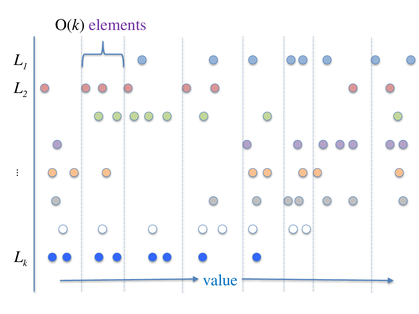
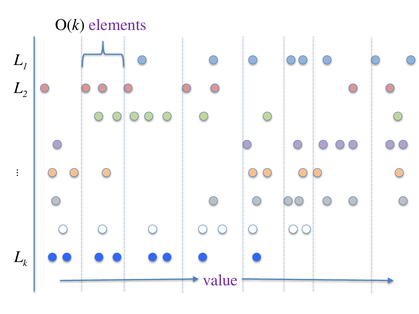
value colour: blue -> purple (220, 280)
